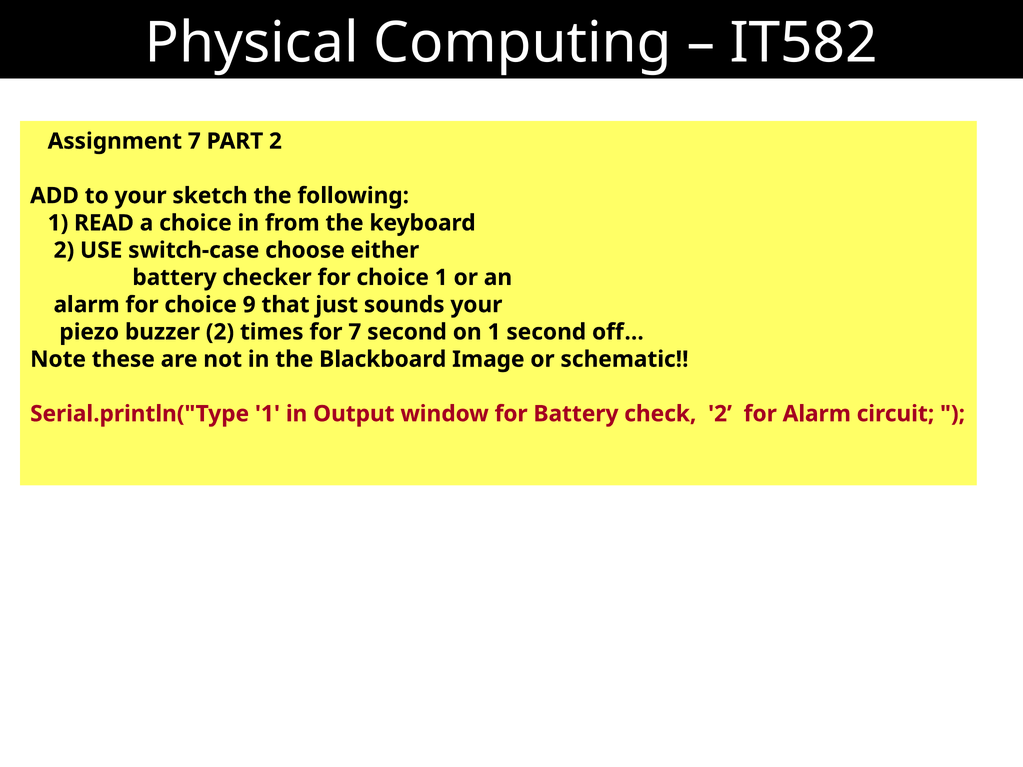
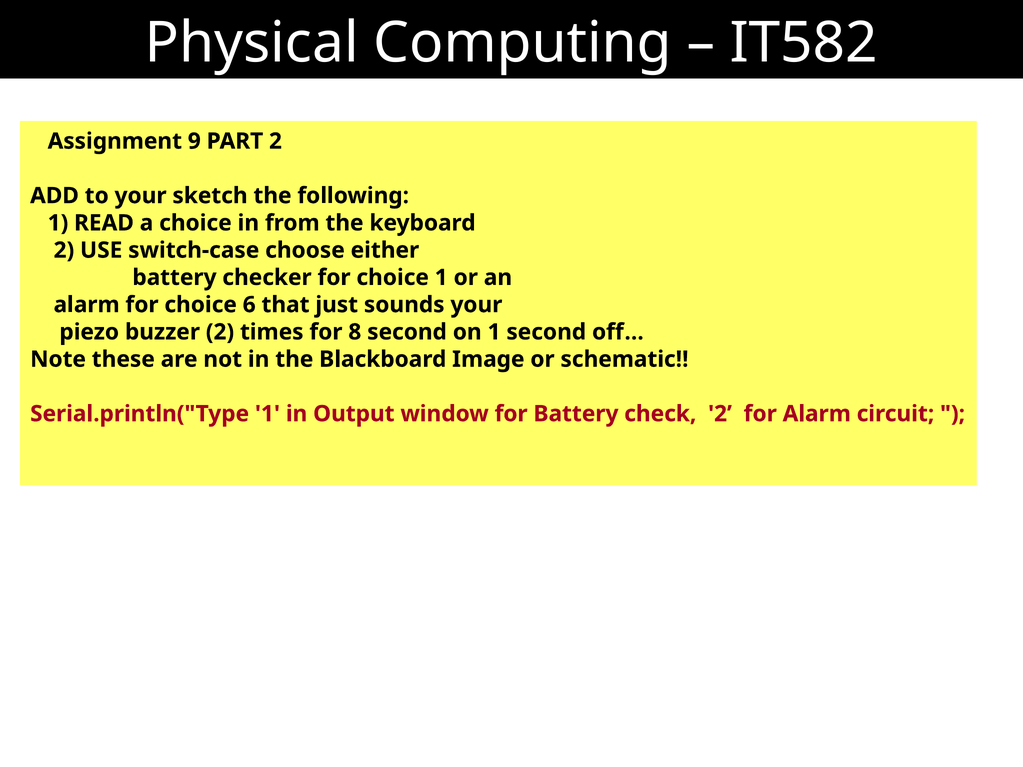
Assignment 7: 7 -> 9 (194, 141)
9: 9 -> 6 (249, 305)
for 7: 7 -> 8 (355, 332)
